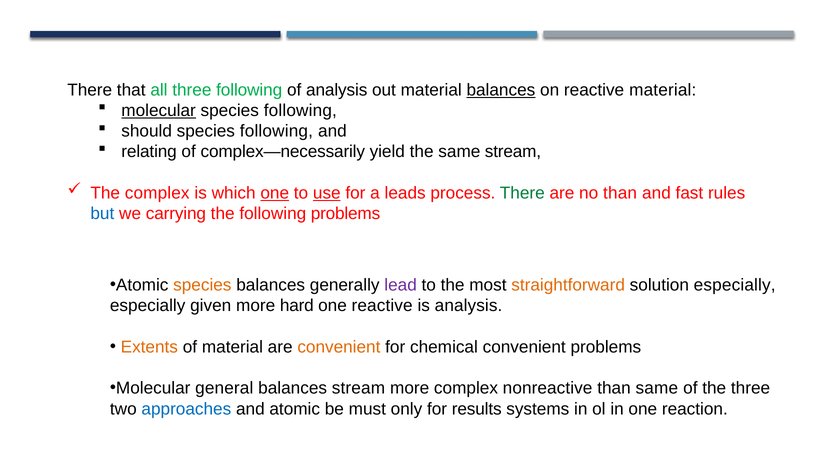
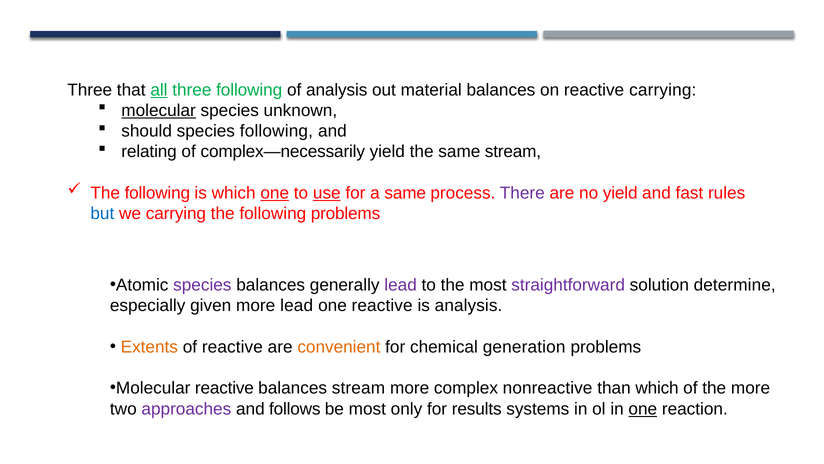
There: There -> Three (90, 90)
all underline: none -> present (159, 90)
balances underline: present -> none (501, 90)
reactive material: material -> carrying (663, 90)
following: following -> unknown (300, 110)
complex: complex -> following (157, 193)
a leads: leads -> same (405, 193)
There colour: green -> purple (522, 193)
no than: than -> yield (620, 193)
species colour: orange -> purple (202, 285)
straightforward colour: orange -> purple (568, 285)
solution especially: especially -> determine (735, 285)
more hard: hard -> lead (297, 305)
of material: material -> reactive (232, 347)
chemical convenient: convenient -> generation (524, 347)
Molecular general: general -> reactive (224, 388)
than same: same -> which (657, 388)
the three: three -> more (751, 388)
approaches colour: blue -> purple (186, 408)
and atomic: atomic -> follows (295, 408)
be must: must -> most (367, 408)
one underline: none -> present (643, 408)
